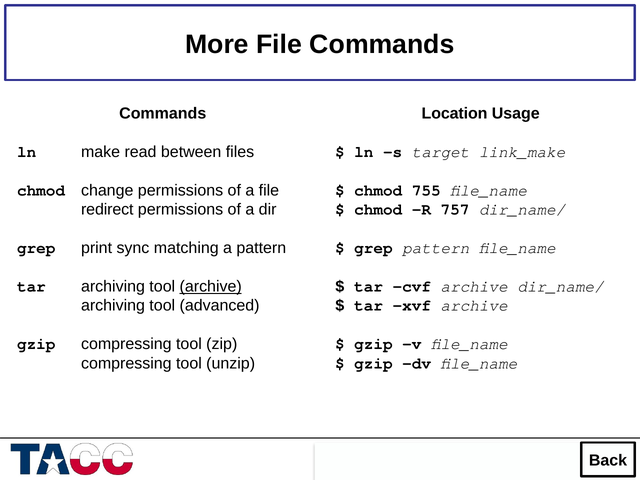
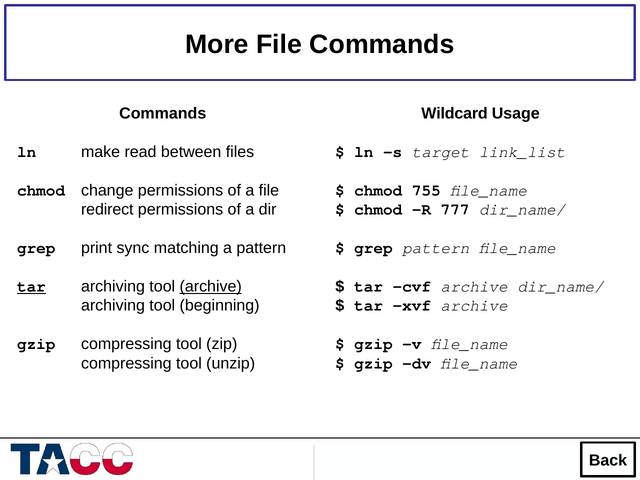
Location: Location -> Wildcard (455, 114)
link_make: link_make -> link_list (522, 152)
757: 757 -> 777 (455, 210)
tar underline: none -> present (31, 286)
advanced: advanced -> beginning (220, 306)
